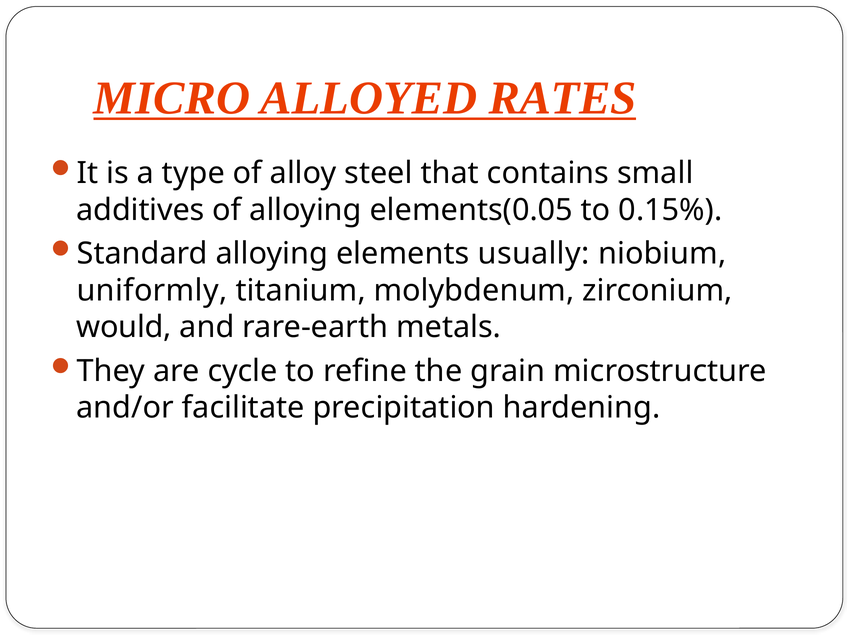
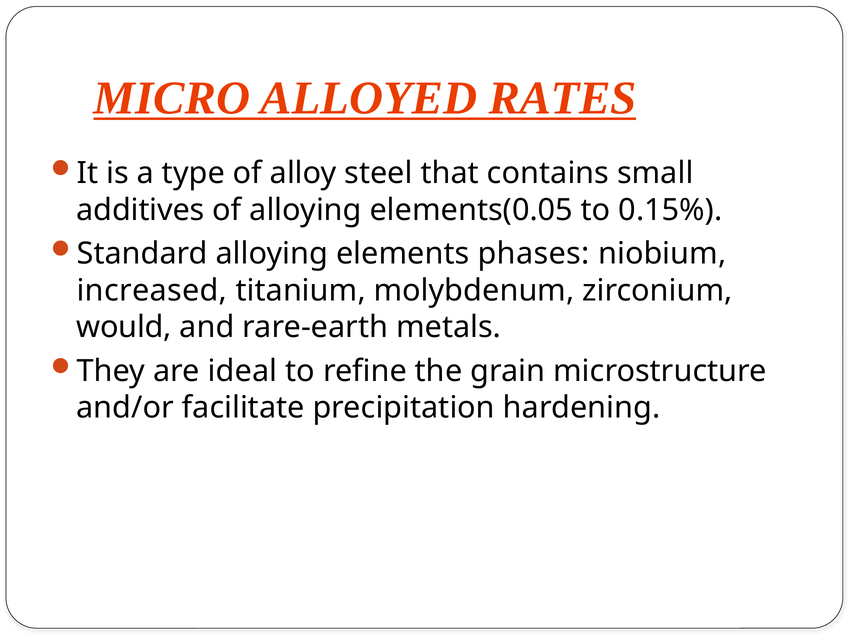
usually: usually -> phases (534, 254)
uniformly: uniformly -> increased (152, 290)
cycle: cycle -> ideal (242, 371)
